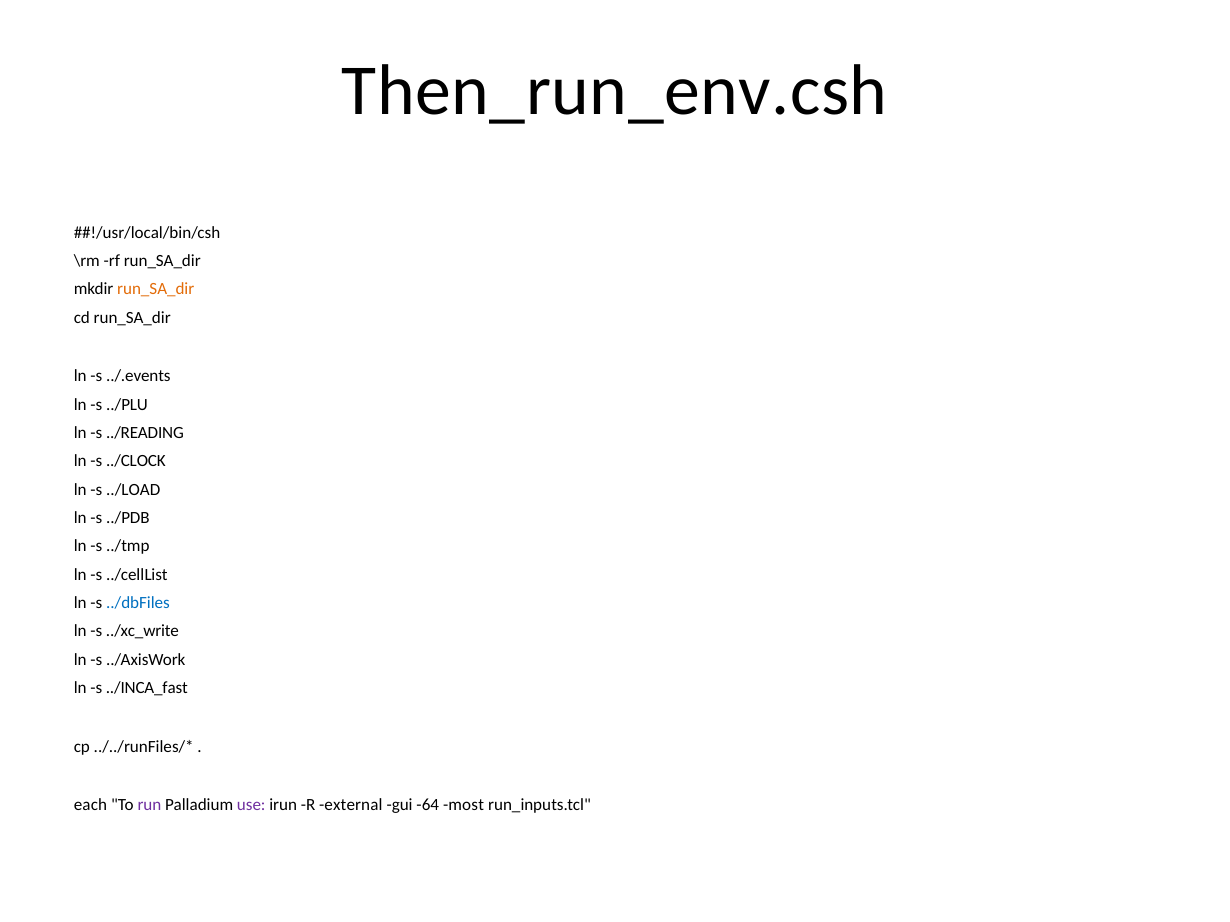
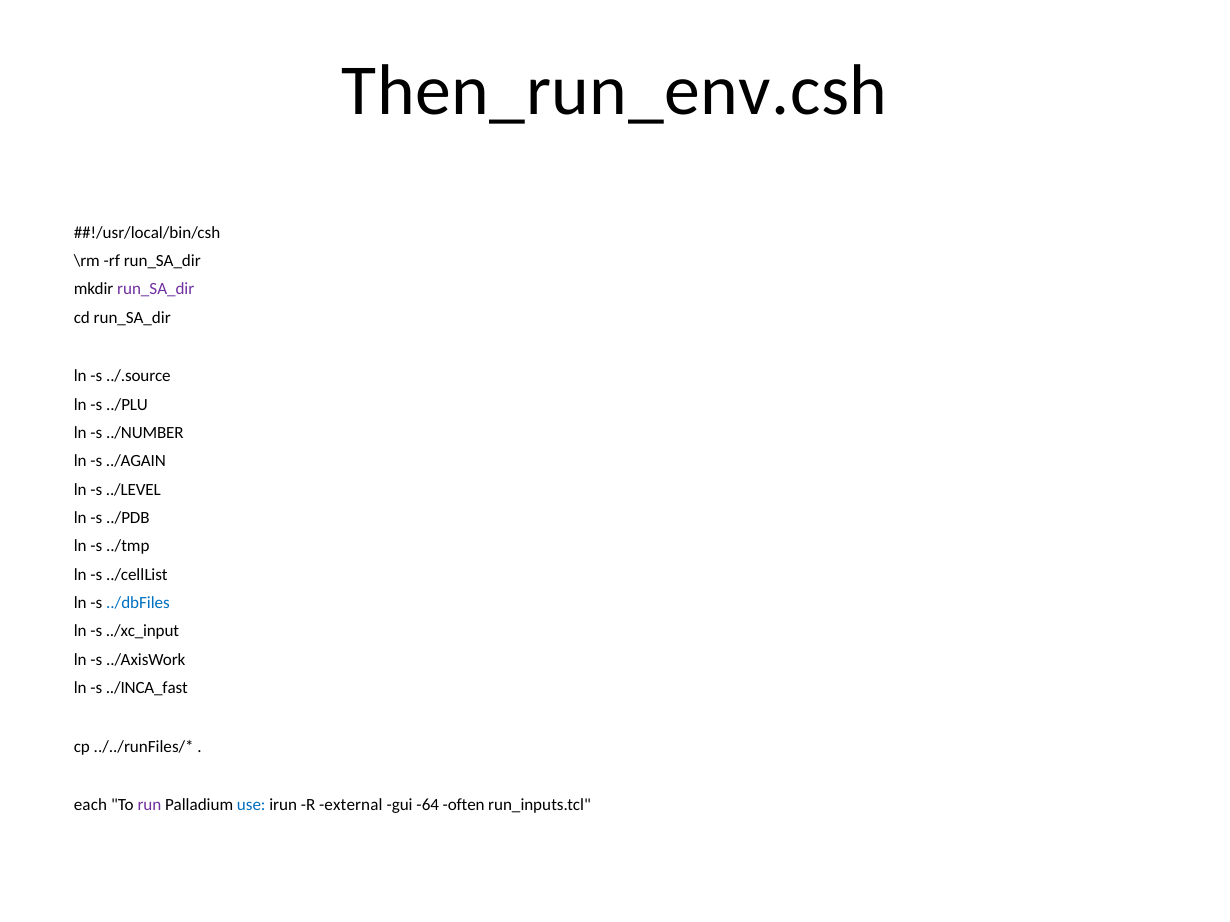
run_SA_dir colour: orange -> purple (156, 290)
../.events: ../.events -> ../.source (138, 377)
../READING: ../READING -> ../NUMBER (145, 433)
../CLOCK: ../CLOCK -> ../AGAIN (136, 462)
../LOAD: ../LOAD -> ../LEVEL (133, 490)
../xc_write: ../xc_write -> ../xc_input (142, 631)
use colour: purple -> blue (251, 806)
most: most -> often (464, 806)
